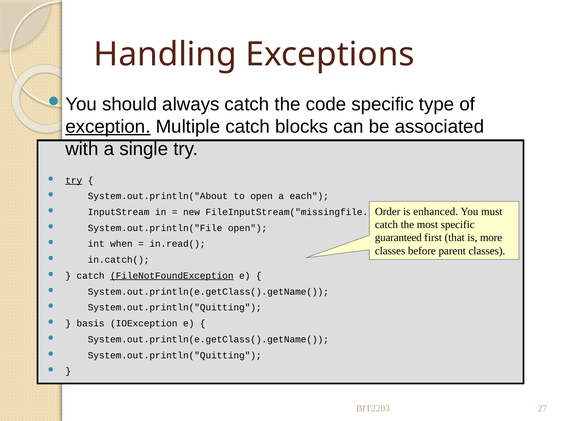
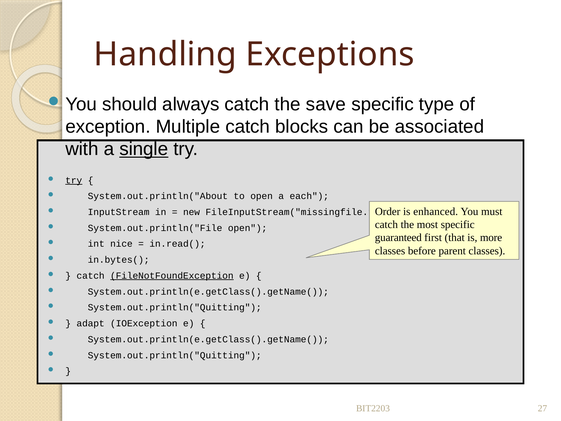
code: code -> save (326, 104)
exception underline: present -> none (108, 127)
single underline: none -> present (144, 149)
when: when -> nice (121, 244)
in.catch(: in.catch( -> in.bytes( (119, 260)
basis: basis -> adapt (91, 323)
